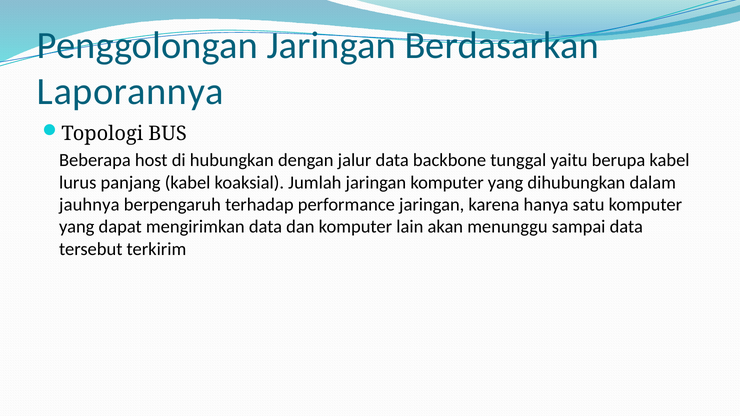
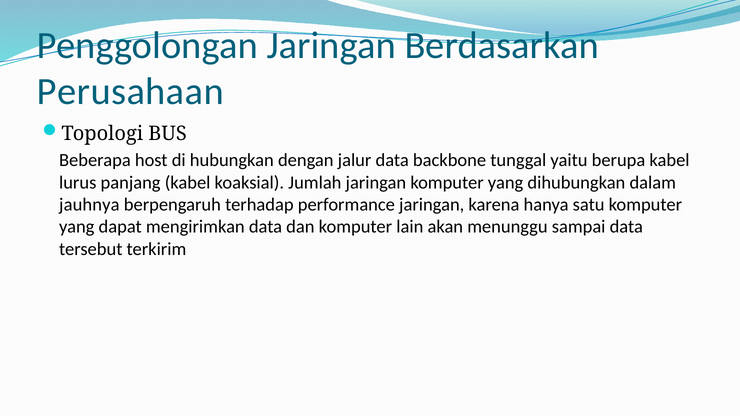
Laporannya: Laporannya -> Perusahaan (130, 92)
